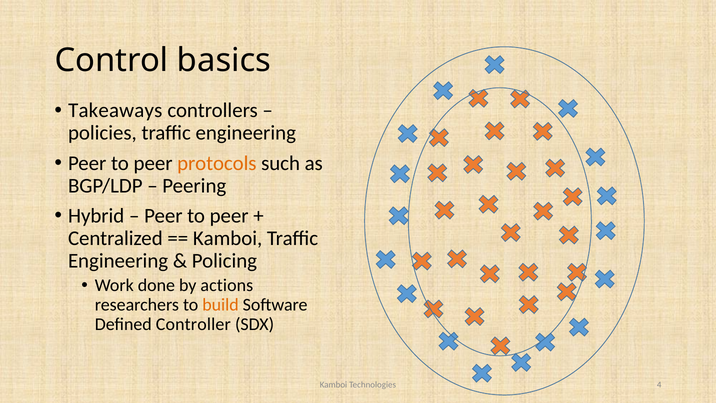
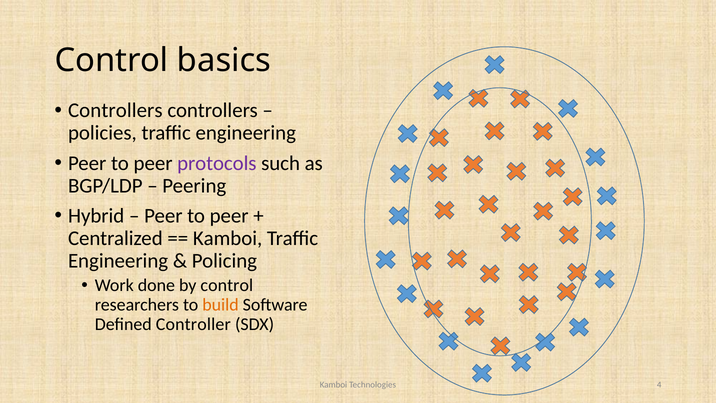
Takeaways: Takeaways -> Controllers (115, 110)
protocols colour: orange -> purple (217, 163)
by actions: actions -> control (227, 285)
